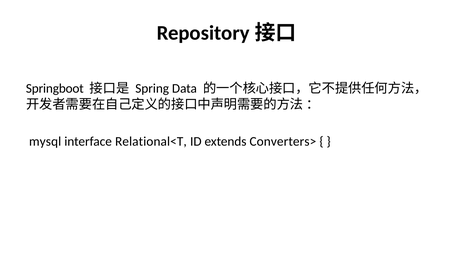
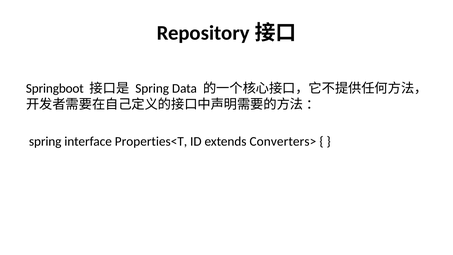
mysql: mysql -> spring (45, 141)
Relational<T: Relational<T -> Properties<T (151, 141)
